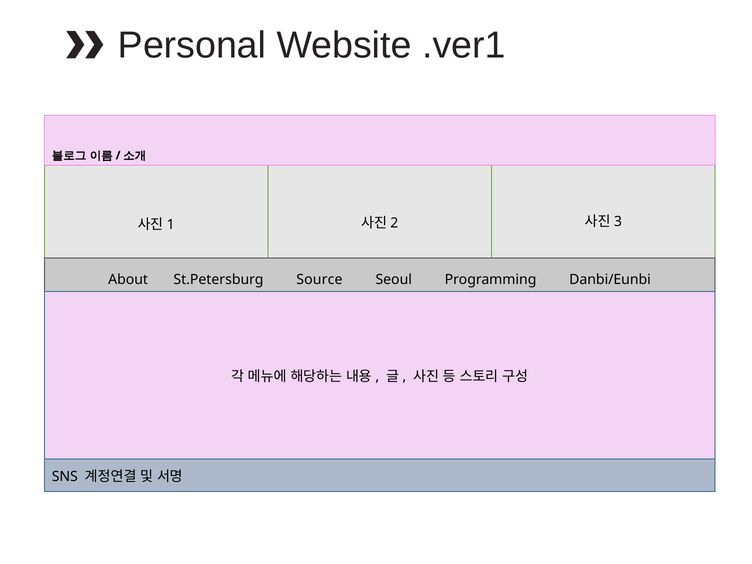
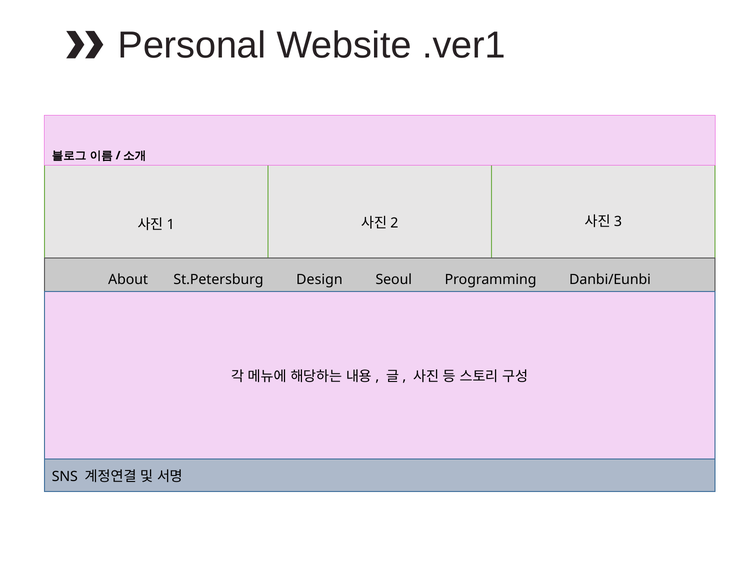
Source: Source -> Design (319, 280)
